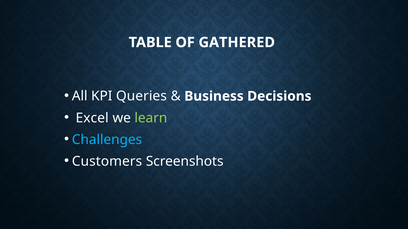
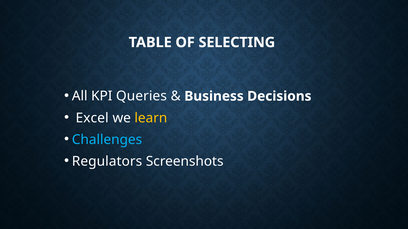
GATHERED: GATHERED -> SELECTING (237, 42)
learn colour: light green -> yellow (151, 118)
Customers: Customers -> Regulators (107, 162)
